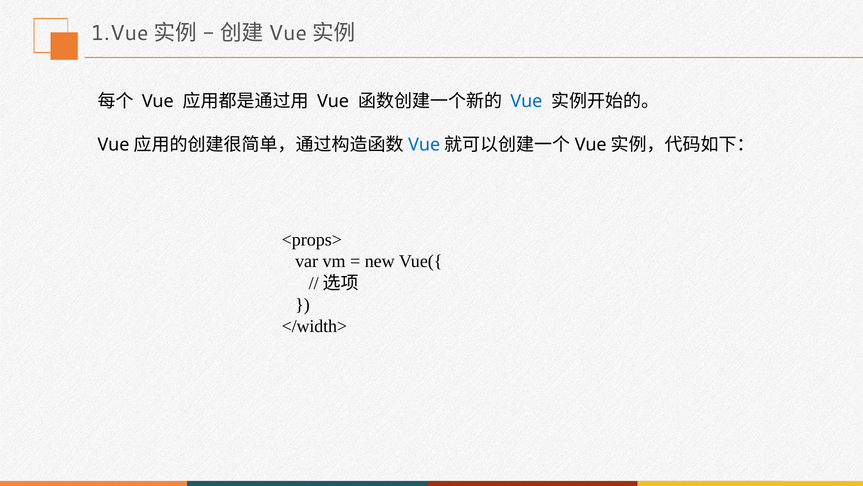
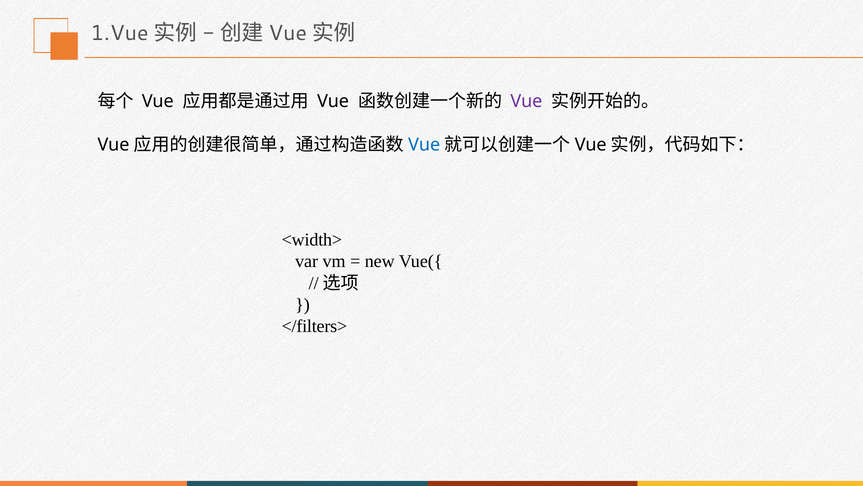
Vue colour: blue -> purple (526, 101)
<props>: <props> -> <width> (312, 240)
</width>: </width> -> </filters> (314, 326)
